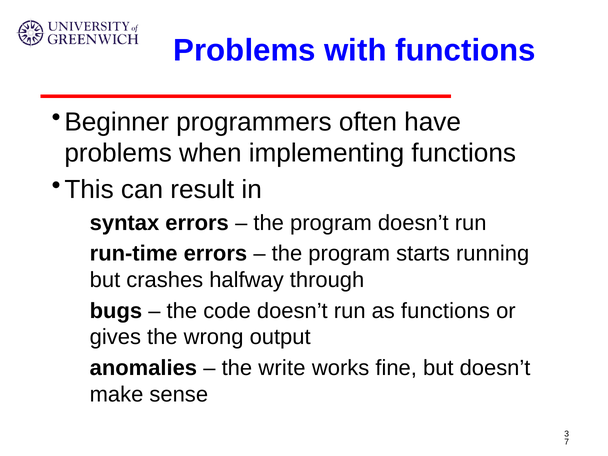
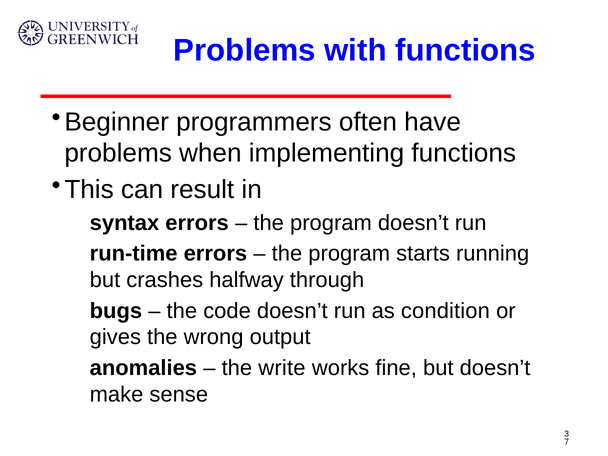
as functions: functions -> condition (445, 311)
